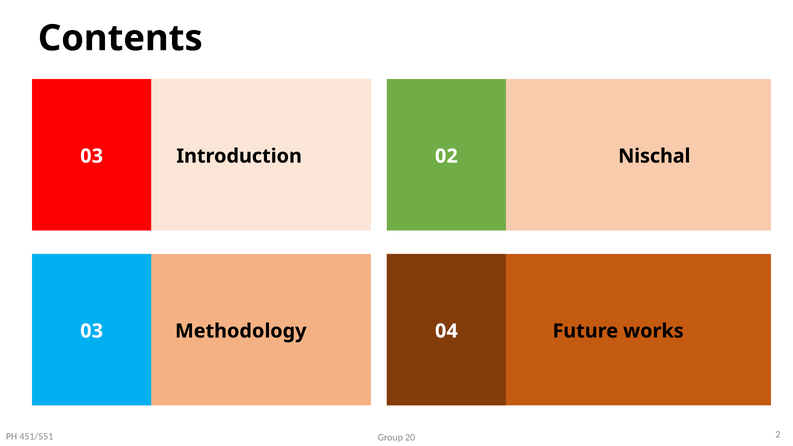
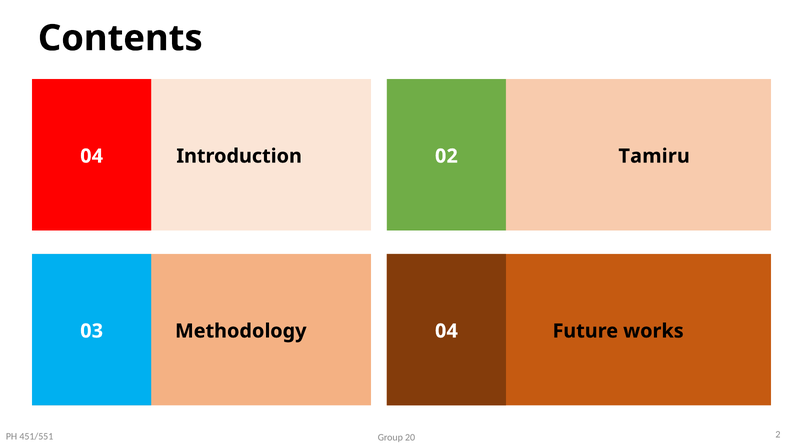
3: 3 -> 4 (97, 156)
Nischal: Nischal -> Tamiru (654, 156)
